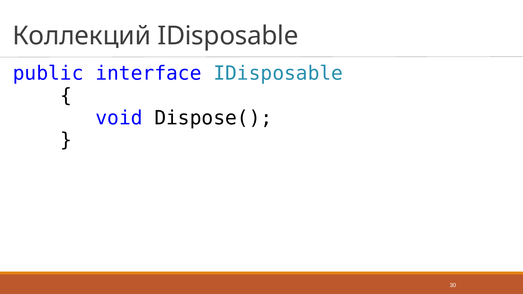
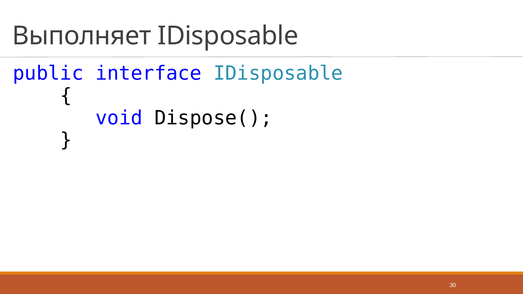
Коллекций: Коллекций -> Выполняет (82, 36)
